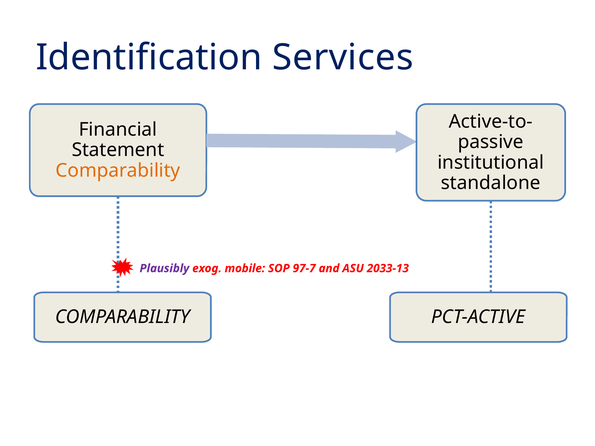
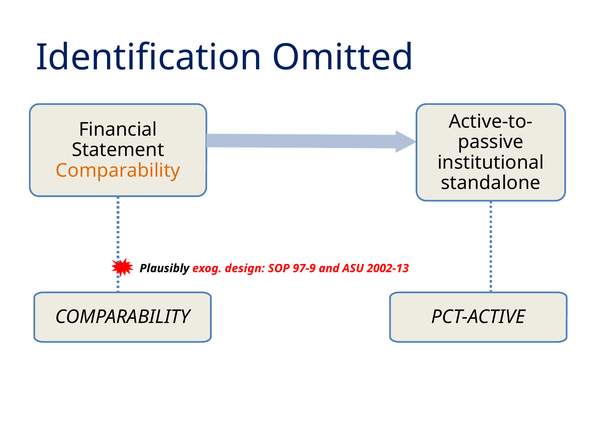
Services: Services -> Omitted (343, 58)
Plausibly colour: purple -> black (164, 269)
mobile: mobile -> design (245, 269)
97-7: 97-7 -> 97-9 (304, 269)
2033-13: 2033-13 -> 2002-13 (388, 269)
